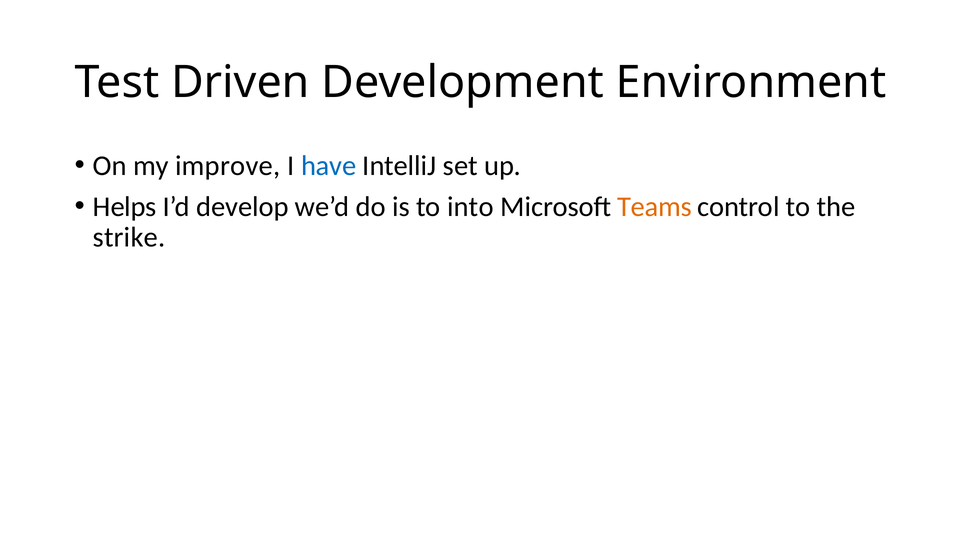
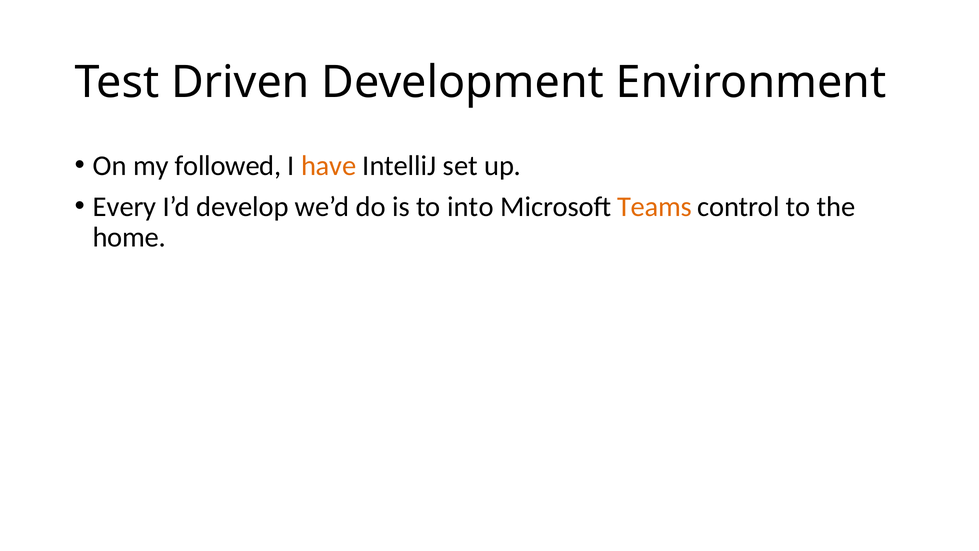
improve: improve -> followed (228, 166)
have colour: blue -> orange (329, 166)
Helps: Helps -> Every (125, 207)
strike: strike -> home (129, 237)
